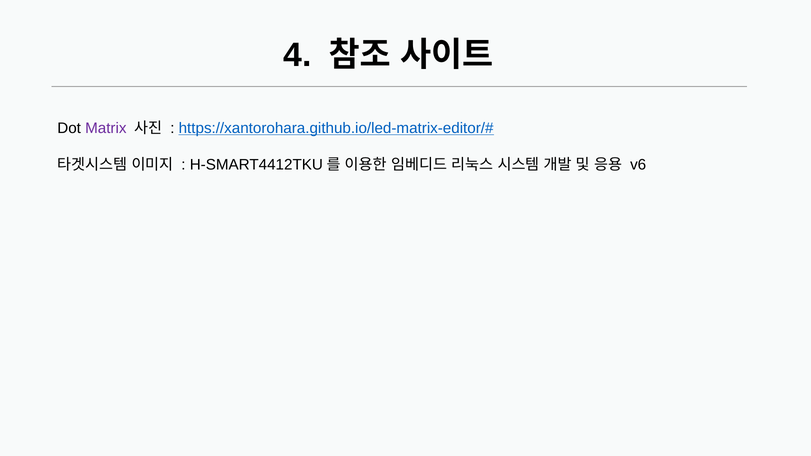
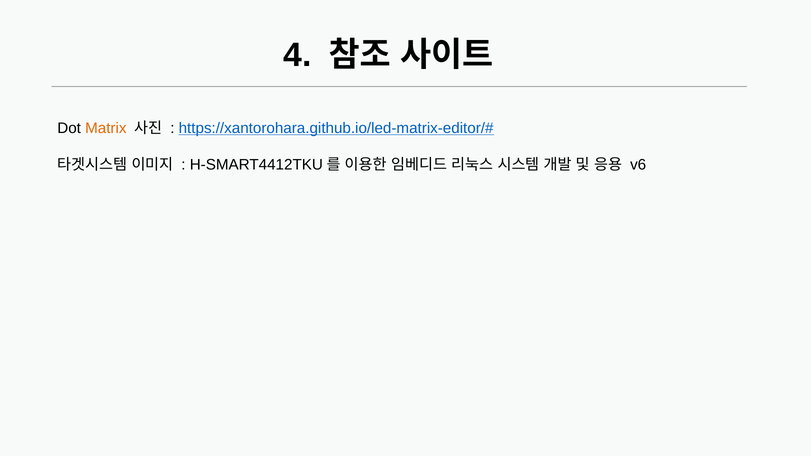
Matrix colour: purple -> orange (106, 128)
